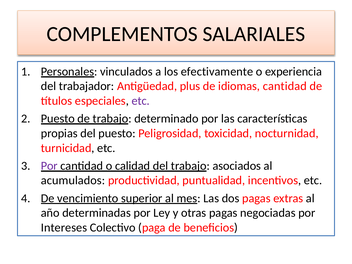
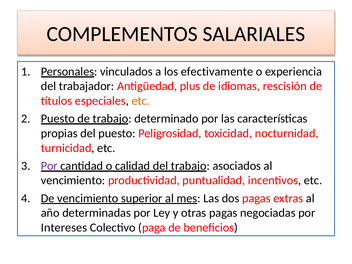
idiomas cantidad: cantidad -> rescisión (285, 86)
etc colour: purple -> orange (141, 101)
acumulados: acumulados -> vencimiento (73, 180)
